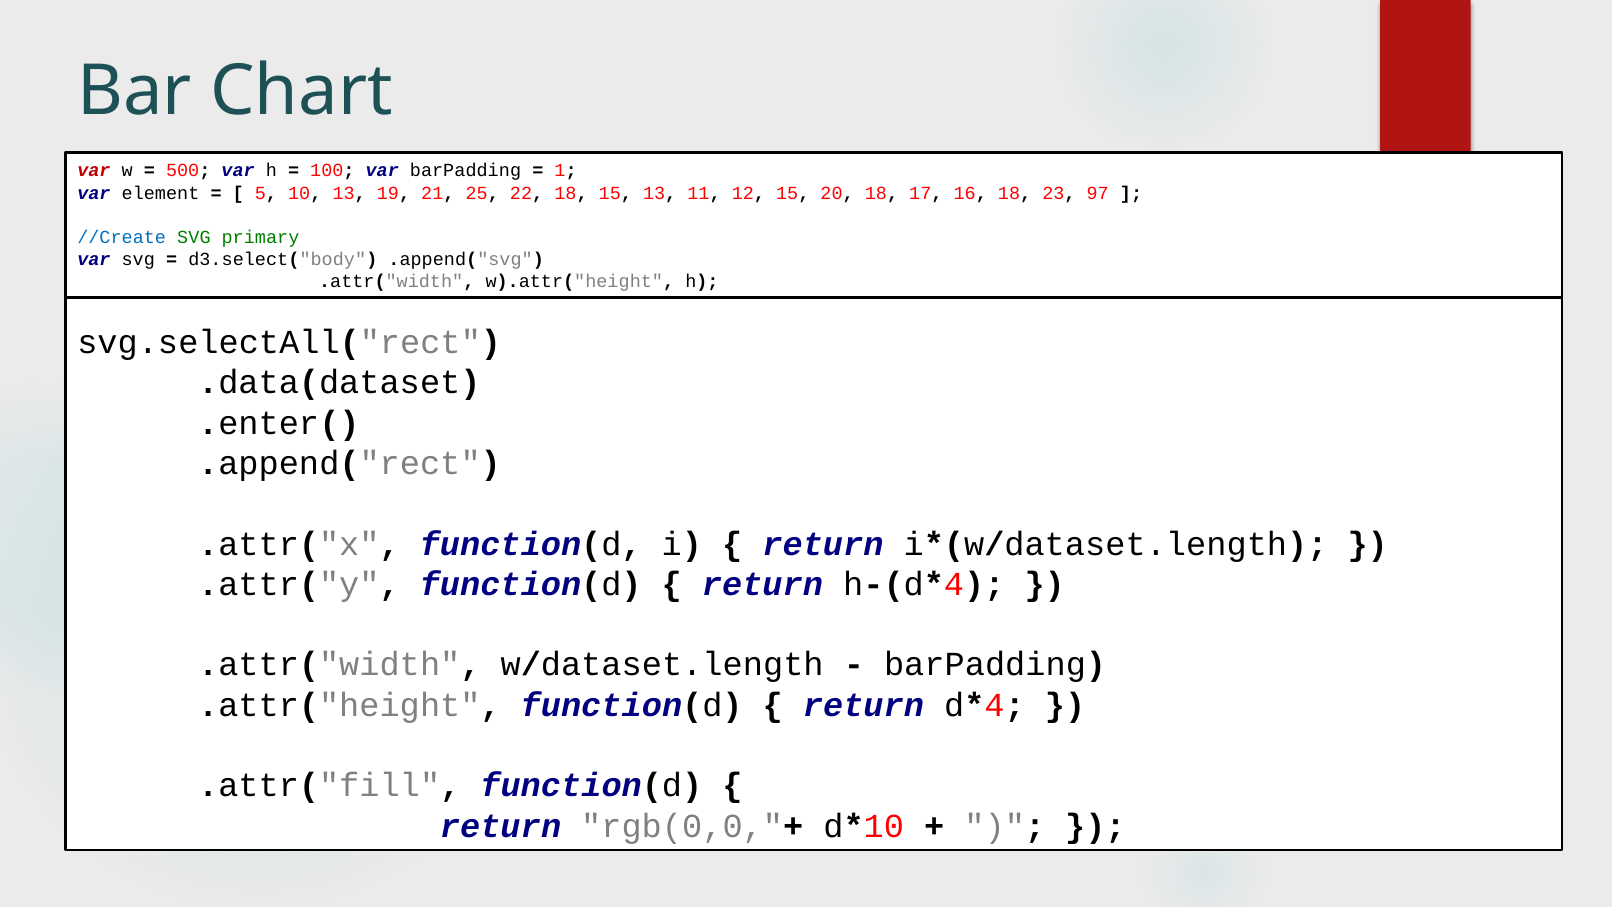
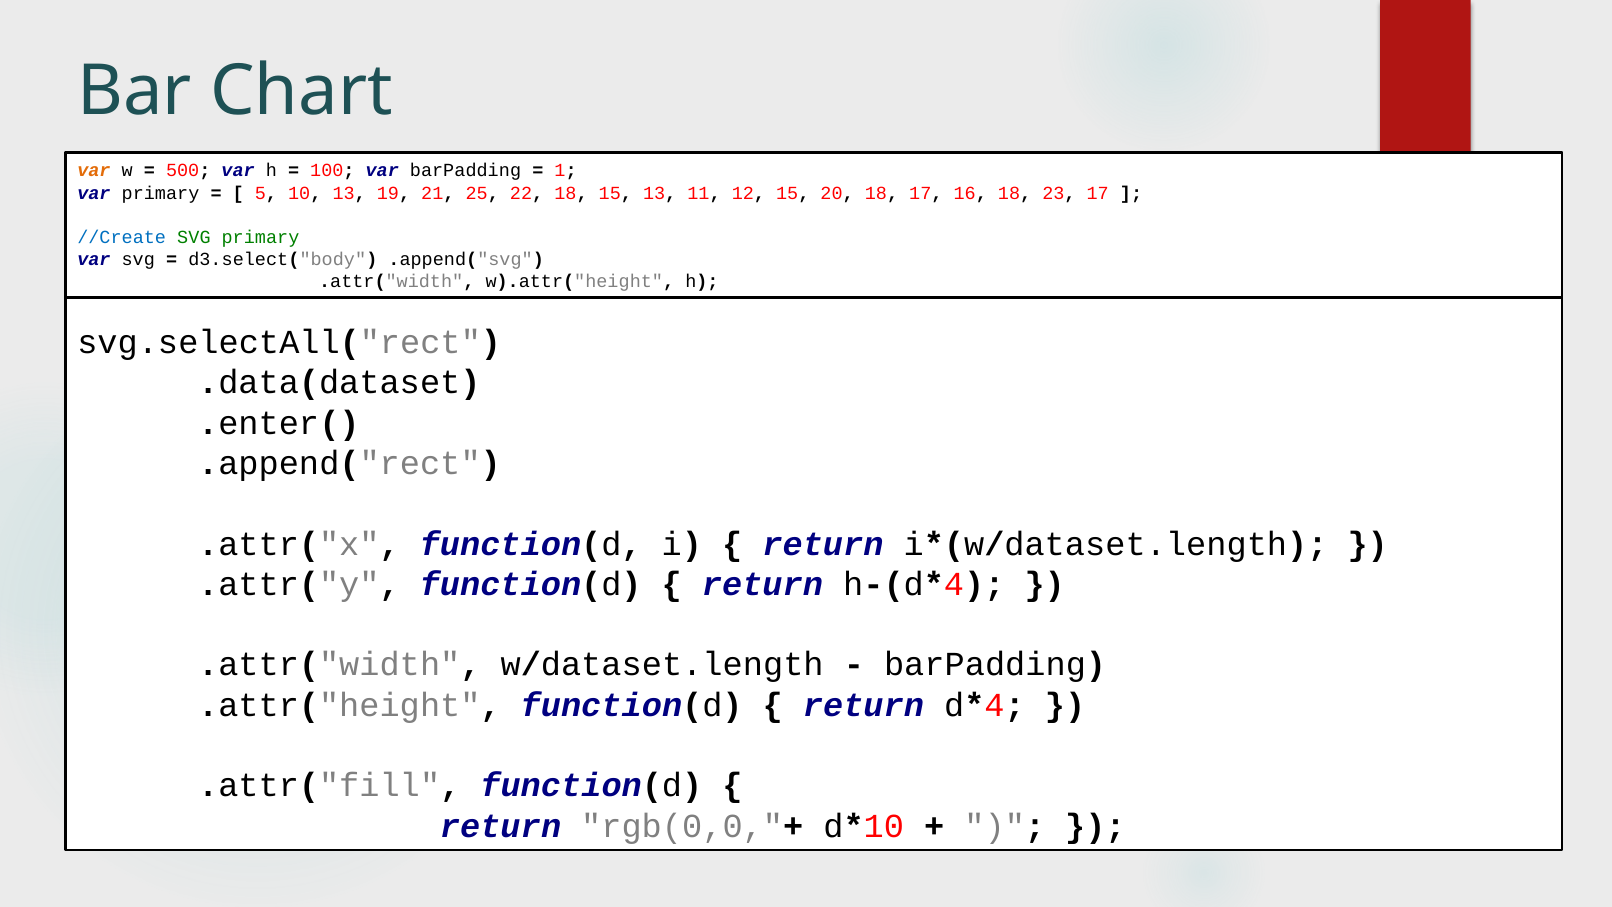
var colour: red -> orange (94, 171)
var element: element -> primary (160, 193)
23 97: 97 -> 17 (1098, 193)
